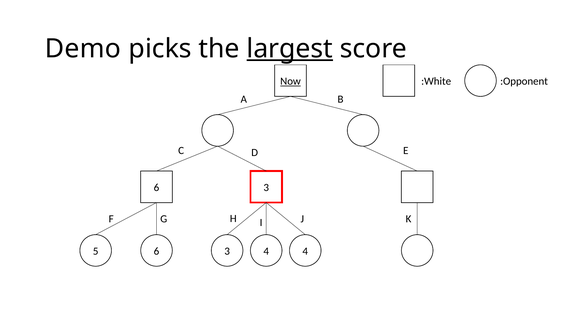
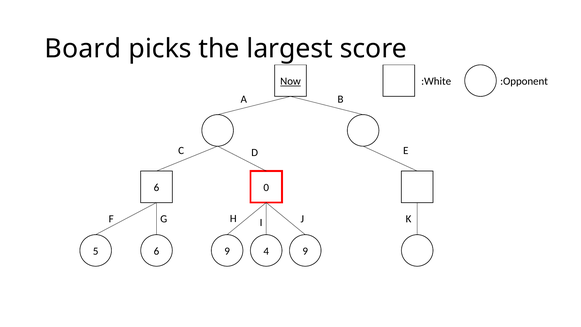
Demo: Demo -> Board (83, 49)
largest underline: present -> none (290, 49)
6 3: 3 -> 0 (266, 187)
5 3: 3 -> 9 (227, 251)
4 4: 4 -> 9 (305, 251)
